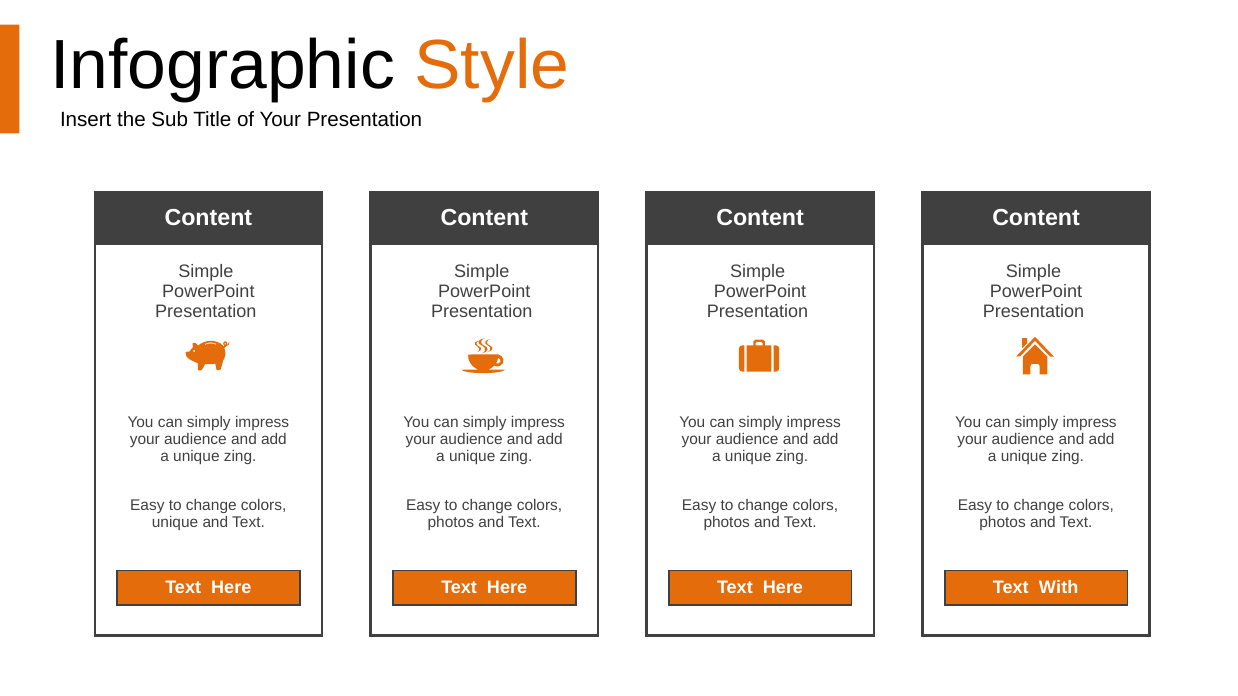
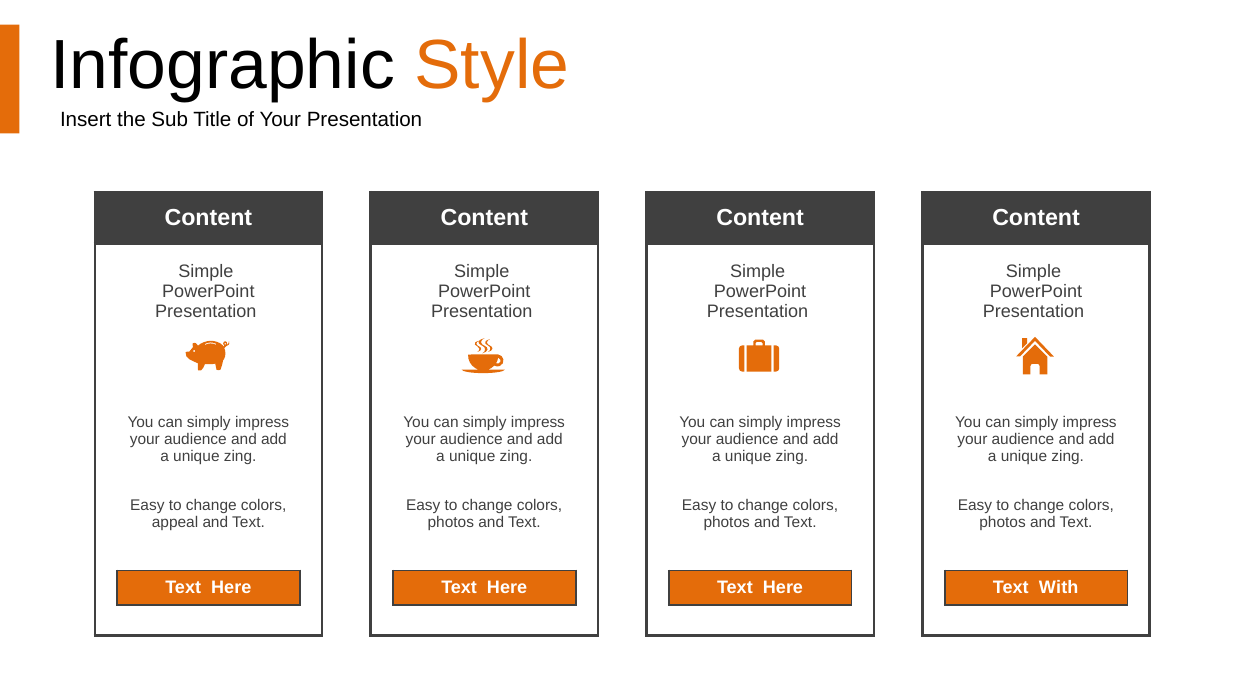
unique: unique -> appeal (175, 523)
